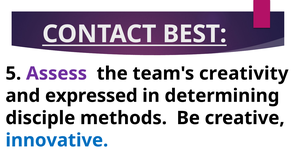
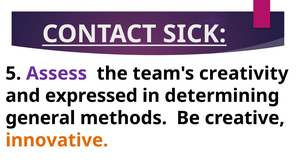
BEST: BEST -> SICK (194, 34)
disciple: disciple -> general (40, 118)
innovative colour: blue -> orange (57, 140)
